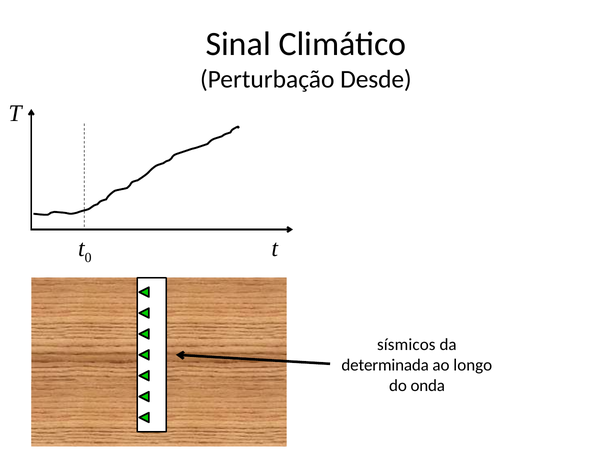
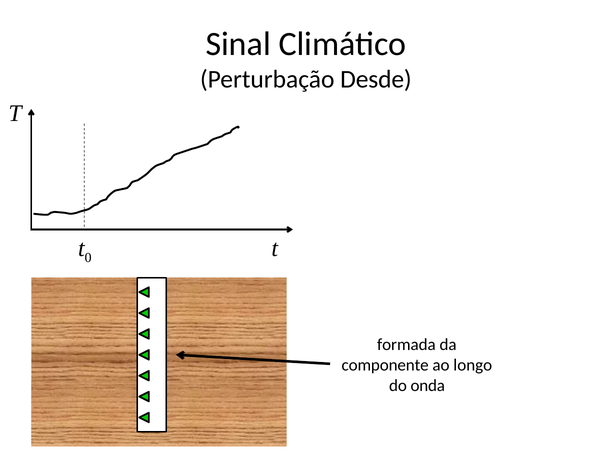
sísmicos: sísmicos -> formada (406, 345)
determinada: determinada -> componente (385, 365)
